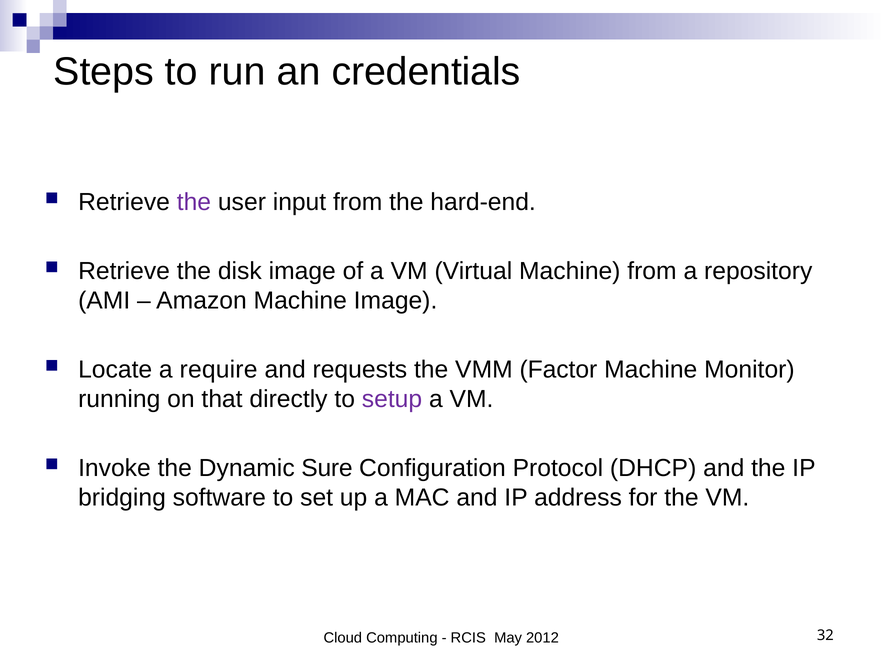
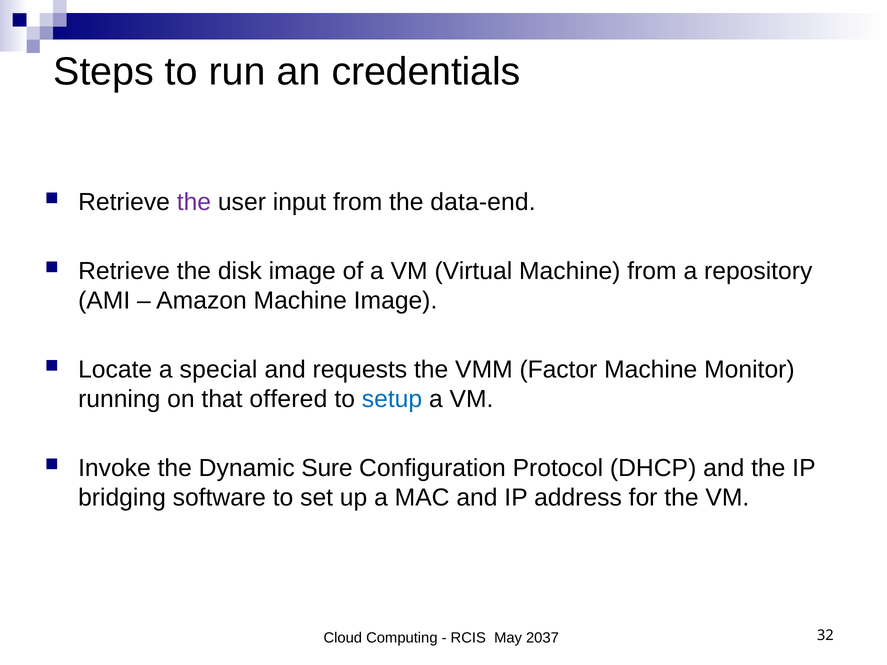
hard-end: hard-end -> data-end (483, 202)
require: require -> special (219, 370)
directly: directly -> offered (288, 399)
setup colour: purple -> blue (392, 399)
2012: 2012 -> 2037 (542, 638)
